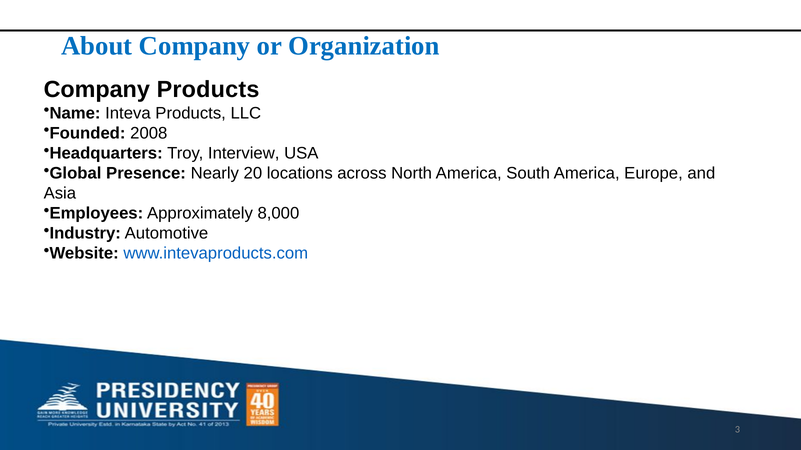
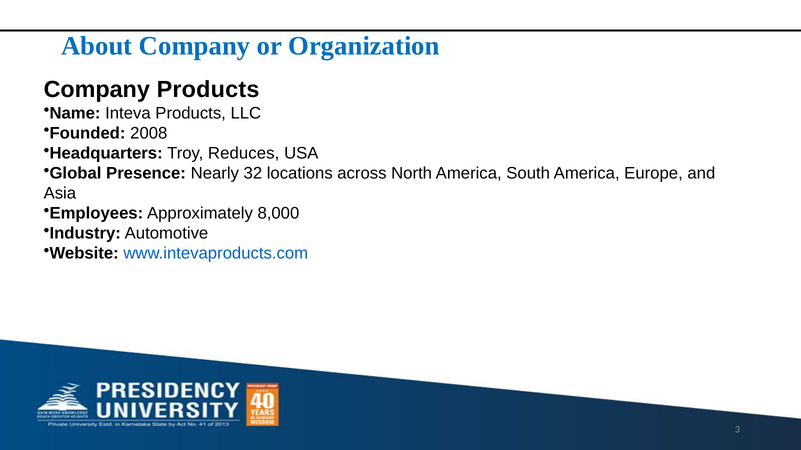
Interview: Interview -> Reduces (244, 153)
20: 20 -> 32 (253, 173)
